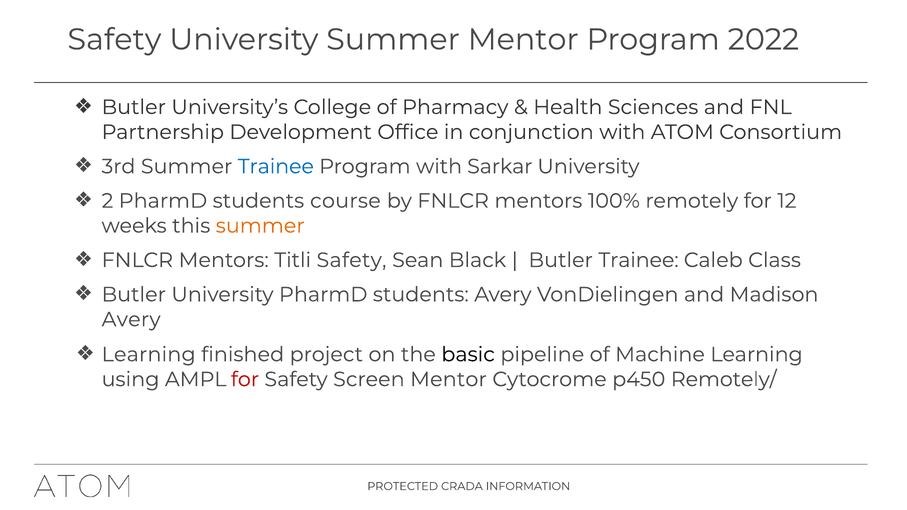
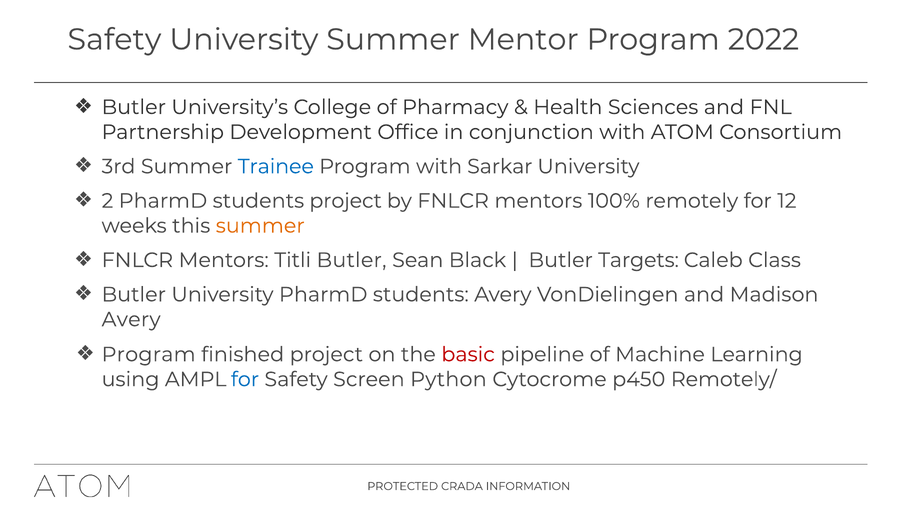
students course: course -> project (346, 201)
Titli Safety: Safety -> Butler (351, 260)
Butler Trainee: Trainee -> Targets (638, 260)
Learning: Learning -> Program (149, 355)
basic colour: black -> red (468, 355)
for colour: red -> blue (245, 380)
Screen Mentor: Mentor -> Python (448, 380)
